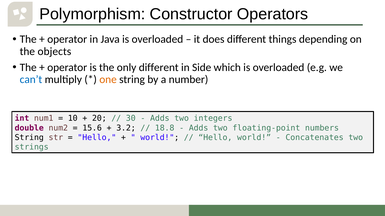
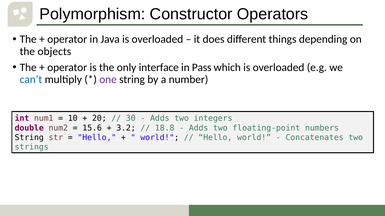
only different: different -> interface (159, 68)
Side: Side -> Pass (202, 68)
one colour: orange -> purple (108, 80)
